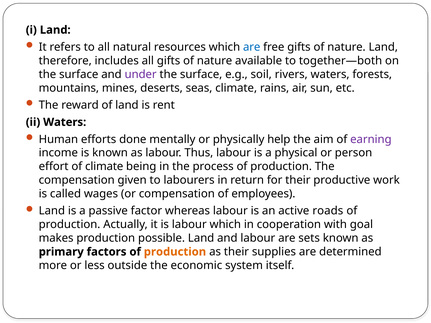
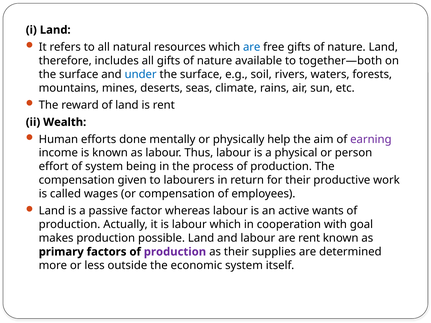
under colour: purple -> blue (141, 74)
ii Waters: Waters -> Wealth (65, 122)
of climate: climate -> system (104, 167)
roads: roads -> wants (328, 211)
are sets: sets -> rent (309, 238)
production colour: orange -> purple (175, 252)
